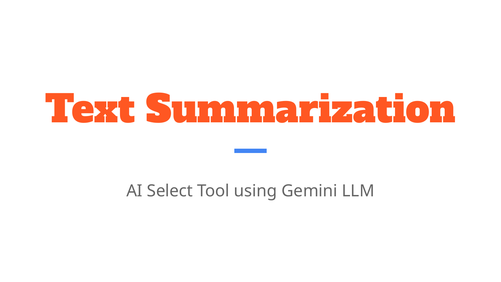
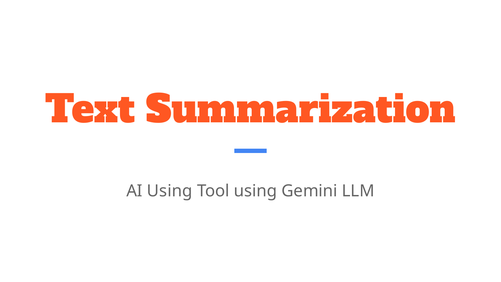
AI Select: Select -> Using (170, 191)
